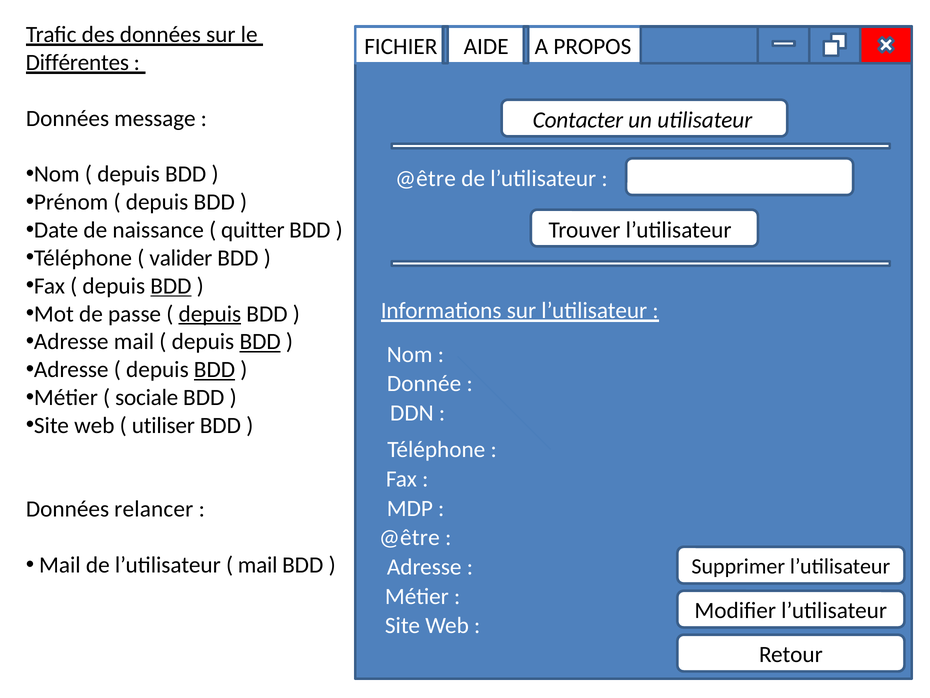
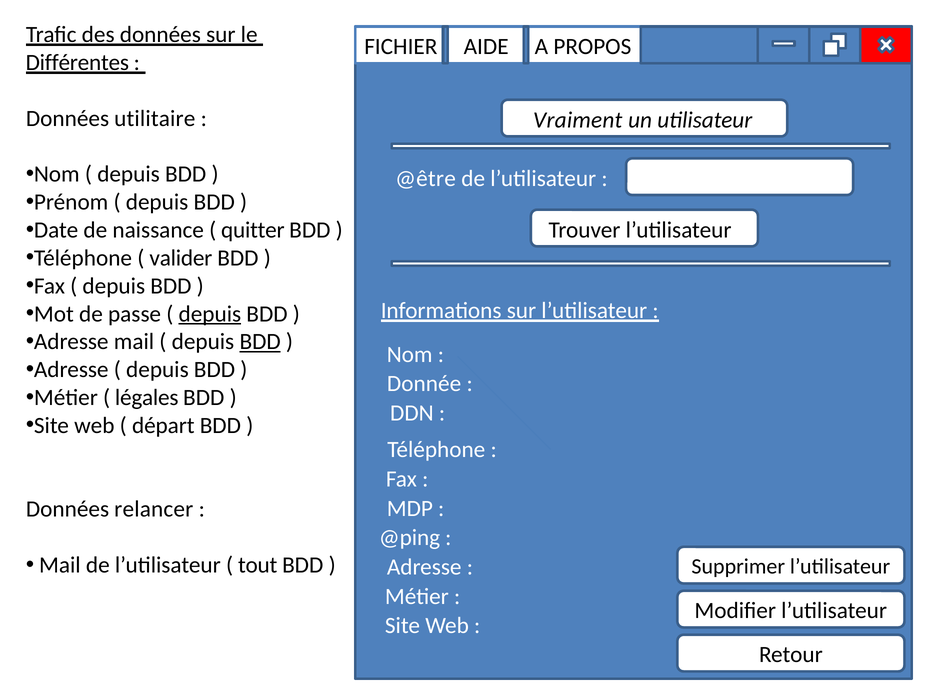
message: message -> utilitaire (155, 118)
Contacter: Contacter -> Vraiment (578, 120)
BDD underline: present -> none (171, 286)
BDD underline: present -> none (214, 369)
sociale: sociale -> légales (147, 397)
utiliser: utiliser -> départ (163, 425)
@être: @être -> @ping (409, 537)
mail: mail -> tout (258, 565)
